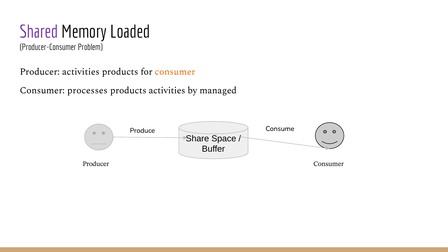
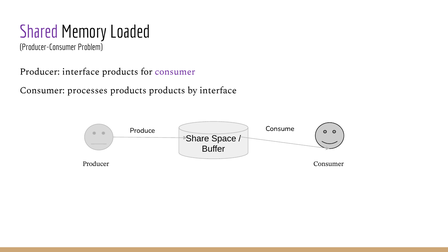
Producer activities: activities -> interface (81, 72)
consumer colour: orange -> purple (175, 72)
products activities: activities -> products (167, 90)
by managed: managed -> interface (218, 90)
